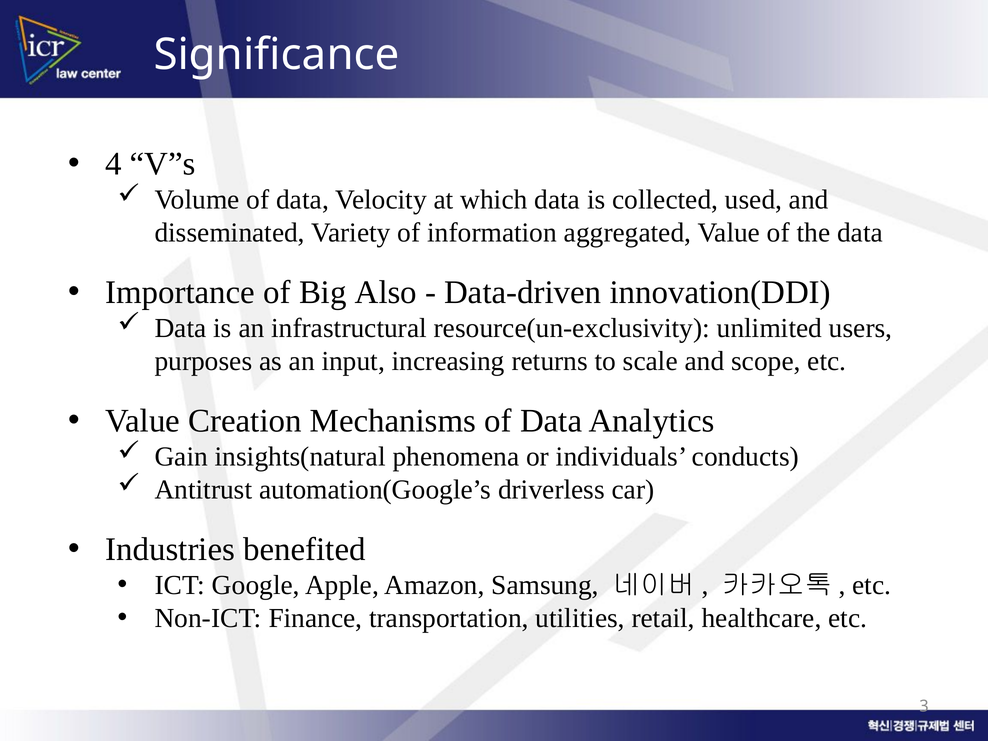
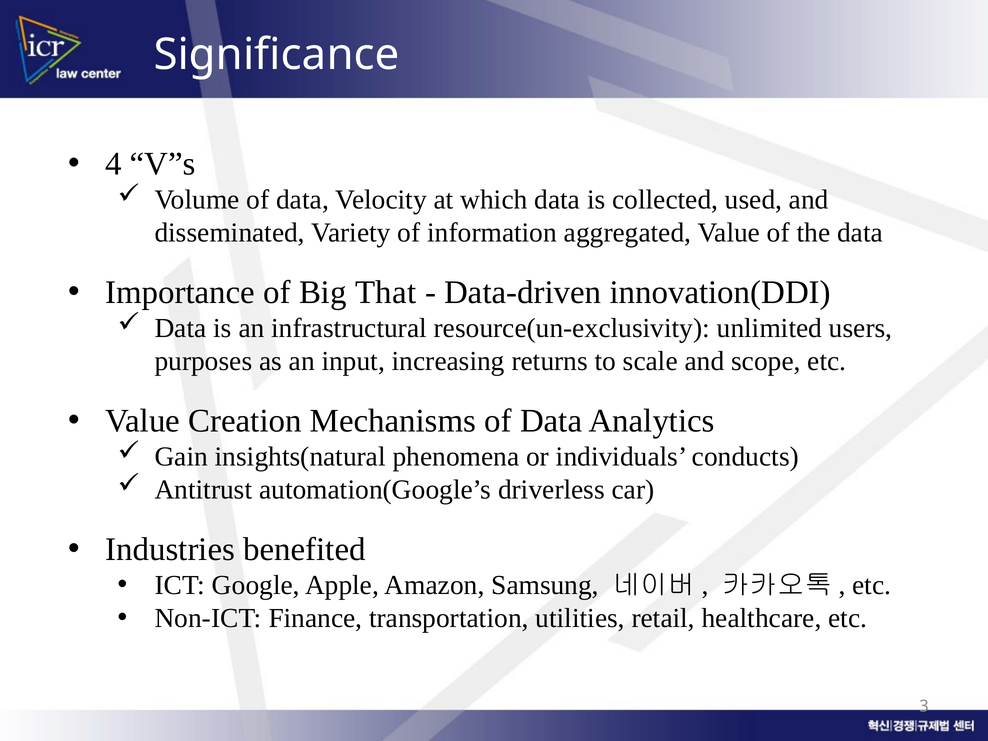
Also: Also -> That (386, 293)
